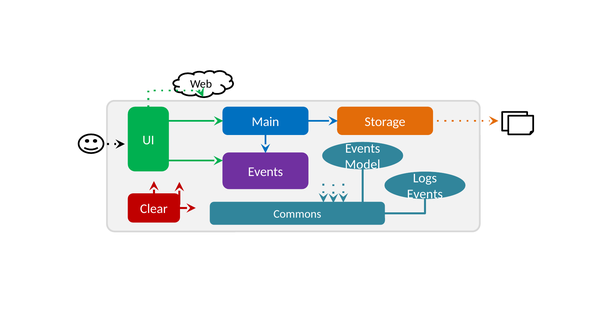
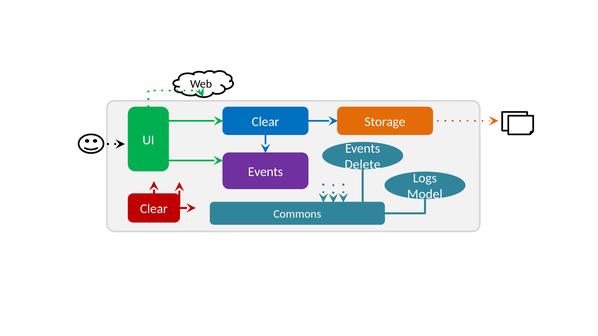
Main: Main -> Clear (265, 122)
Model: Model -> Delete (363, 165)
Events: Events -> Model (425, 194)
